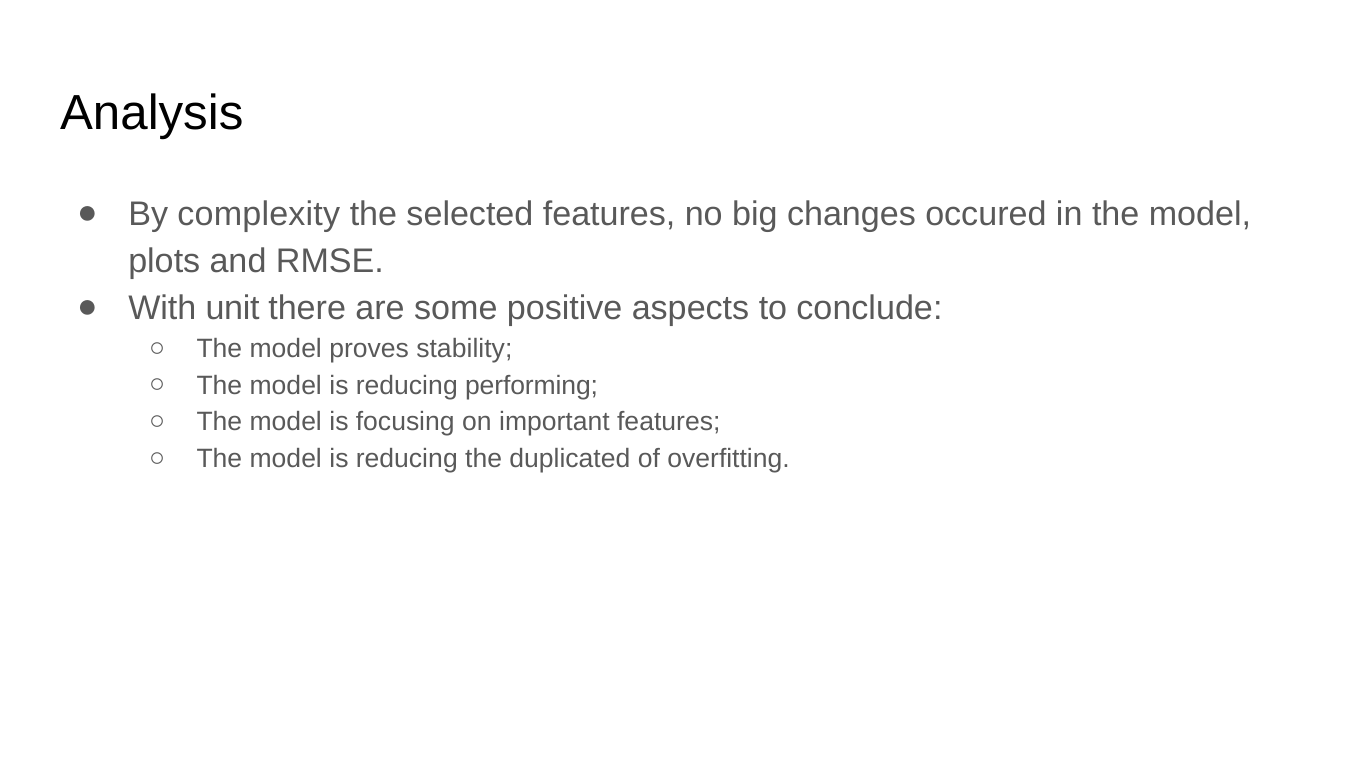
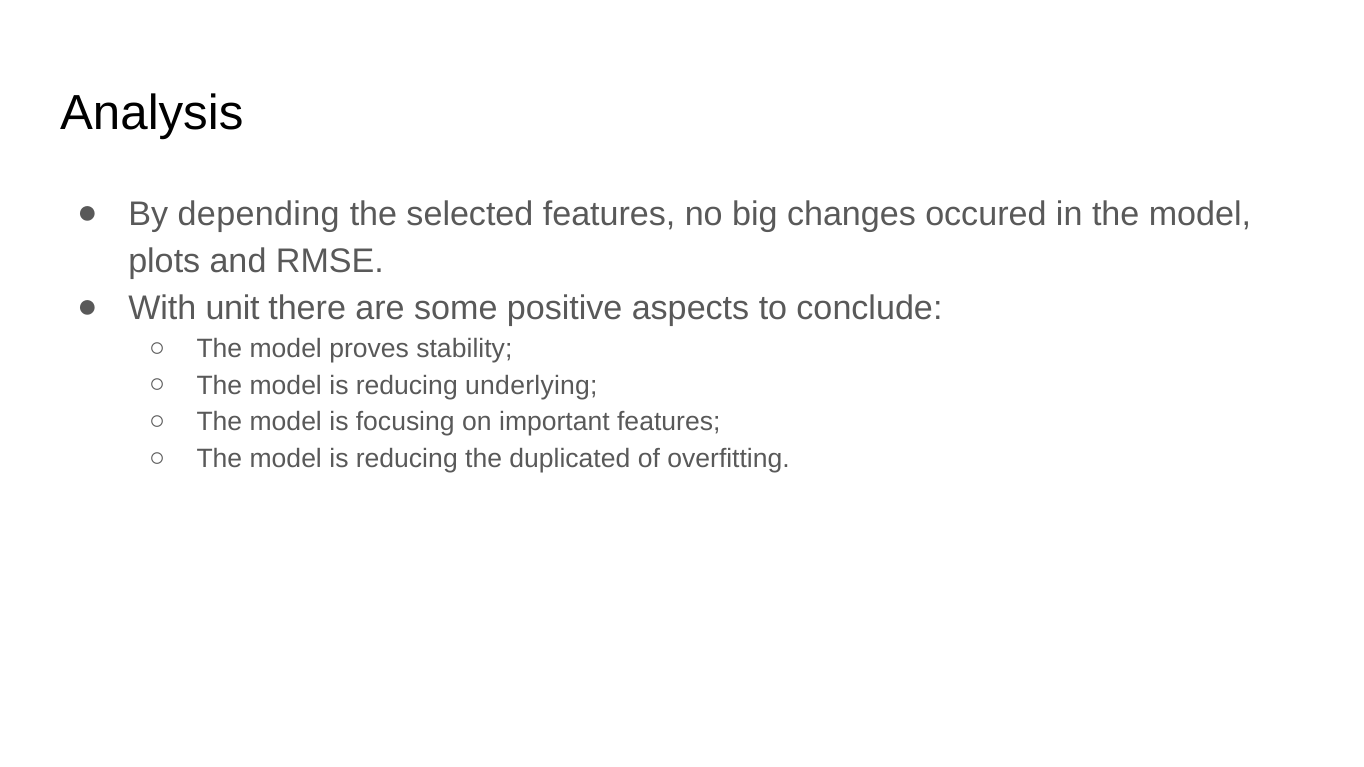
complexity: complexity -> depending (259, 215)
performing: performing -> underlying (531, 386)
